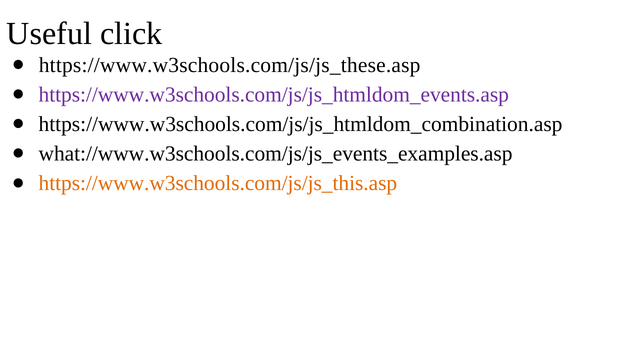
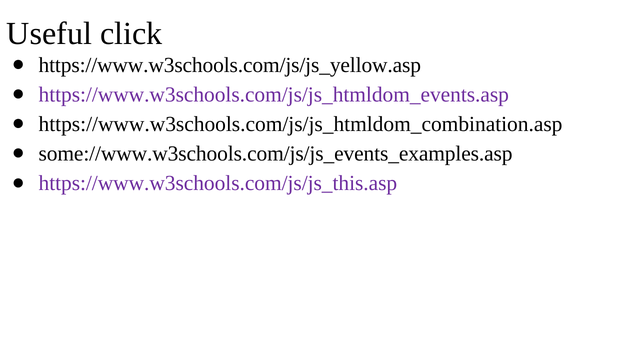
https://www.w3schools.com/js/js_these.asp: https://www.w3schools.com/js/js_these.asp -> https://www.w3schools.com/js/js_yellow.asp (230, 65)
what://www.w3schools.com/js/js_events_examples.asp: what://www.w3schools.com/js/js_events_examples.asp -> some://www.w3schools.com/js/js_events_examples.asp (276, 154)
https://www.w3schools.com/js/js_this.asp colour: orange -> purple (218, 183)
